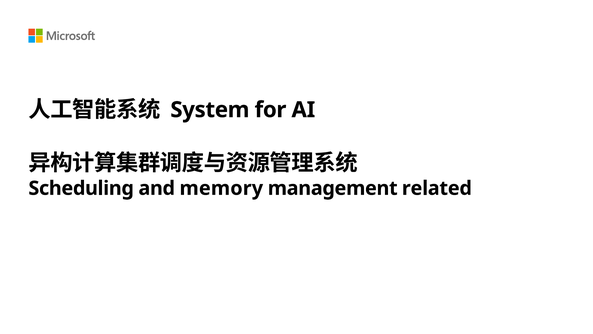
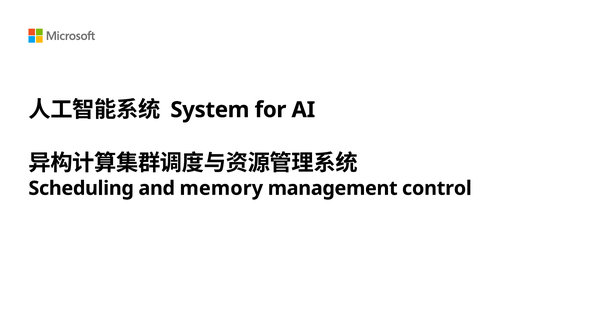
related: related -> control (437, 188)
